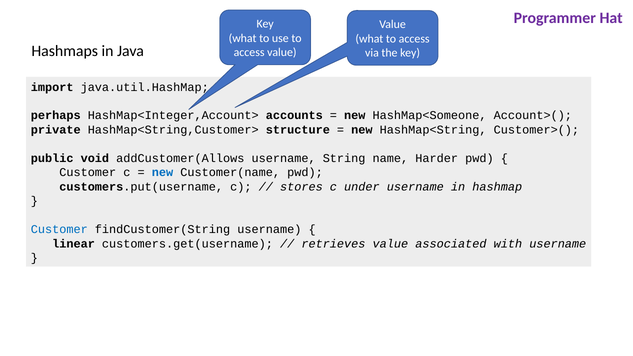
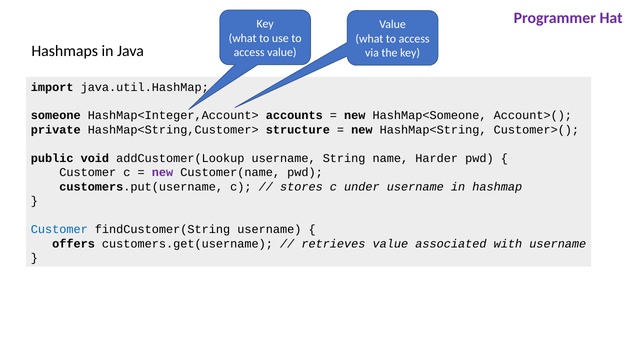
perhaps: perhaps -> someone (56, 116)
addCustomer(Allows: addCustomer(Allows -> addCustomer(Lookup (180, 158)
new colour: blue -> purple (163, 173)
linear: linear -> offers (74, 244)
